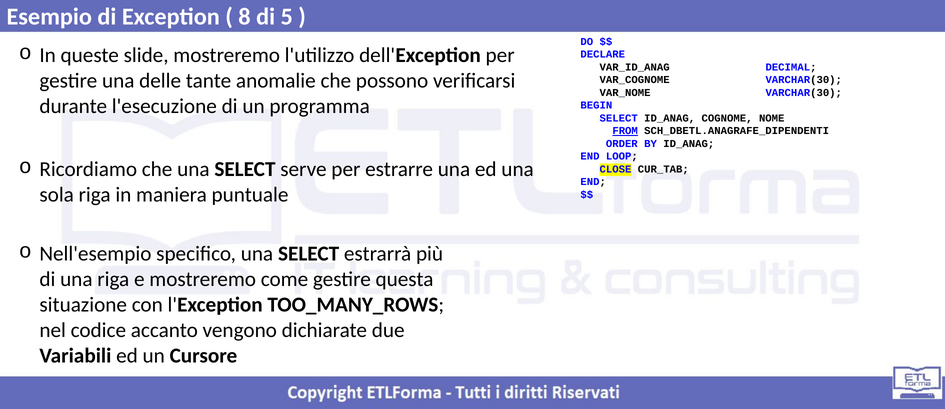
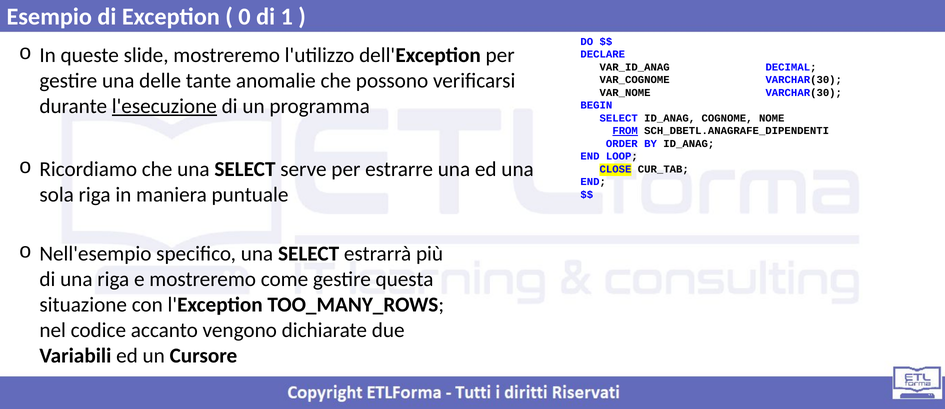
8: 8 -> 0 (244, 17)
5: 5 -> 1 (287, 17)
l'esecuzione underline: none -> present (164, 106)
